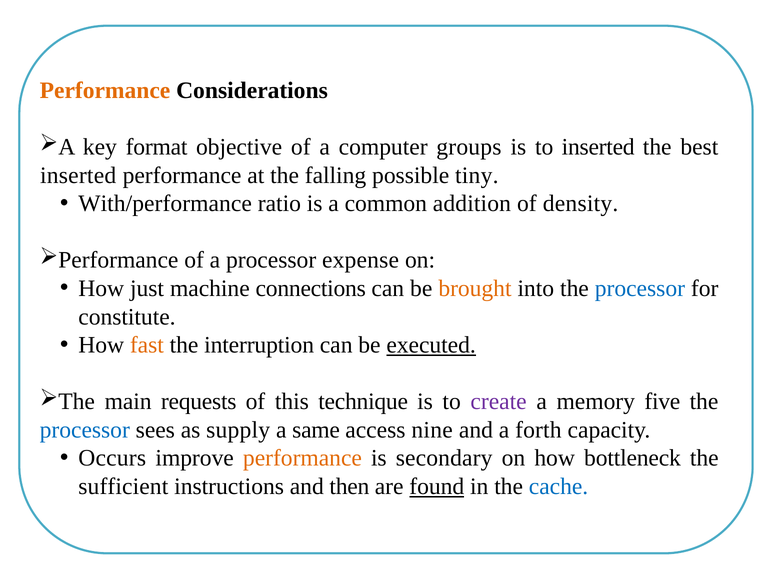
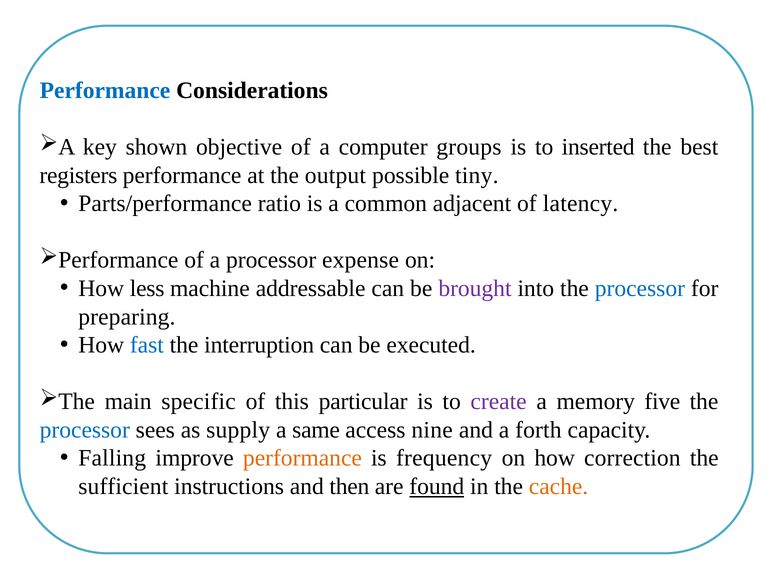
Performance colour: orange -> blue (105, 90)
format: format -> shown (156, 147)
inserted: inserted -> registers (78, 175)
falling: falling -> output (335, 175)
With/performance: With/performance -> Parts/performance (165, 204)
addition: addition -> adjacent (472, 204)
density: density -> latency (581, 204)
just: just -> less (147, 288)
connections: connections -> addressable (311, 288)
brought colour: orange -> purple (475, 288)
constitute: constitute -> preparing (127, 317)
fast colour: orange -> blue (147, 345)
executed underline: present -> none (431, 345)
requests: requests -> specific (199, 402)
technique: technique -> particular (363, 402)
Occurs: Occurs -> Falling (112, 458)
secondary: secondary -> frequency (444, 458)
bottleneck: bottleneck -> correction (632, 458)
cache colour: blue -> orange (559, 487)
